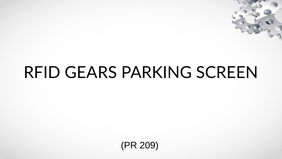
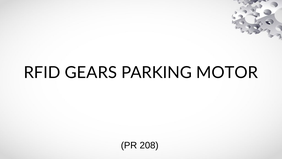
SCREEN: SCREEN -> MOTOR (227, 72)
209: 209 -> 208 (149, 145)
